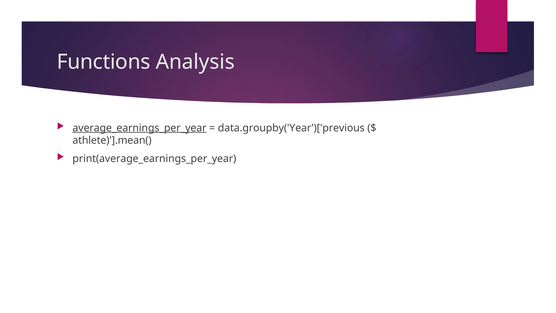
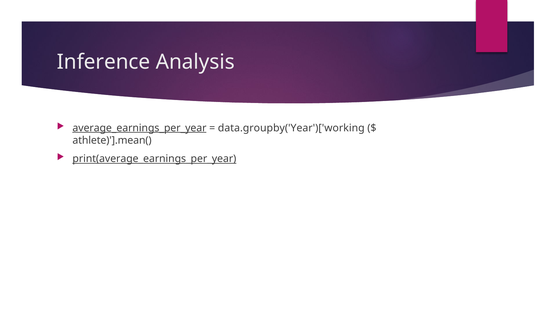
Functions: Functions -> Inference (104, 62)
data.groupby('Year')['previous: data.groupby('Year')['previous -> data.groupby('Year')['working (291, 128)
print(average_earnings_per_year underline: none -> present (154, 159)
